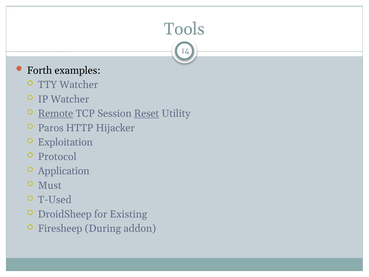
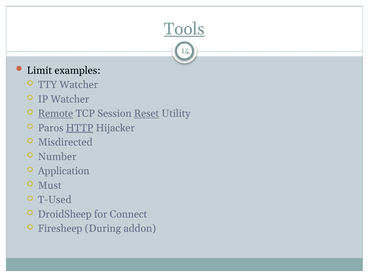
Tools underline: none -> present (184, 29)
Forth: Forth -> Limit (39, 70)
HTTP underline: none -> present (80, 128)
Exploitation: Exploitation -> Misdirected (65, 142)
Protocol: Protocol -> Number (57, 157)
Existing: Existing -> Connect (128, 214)
